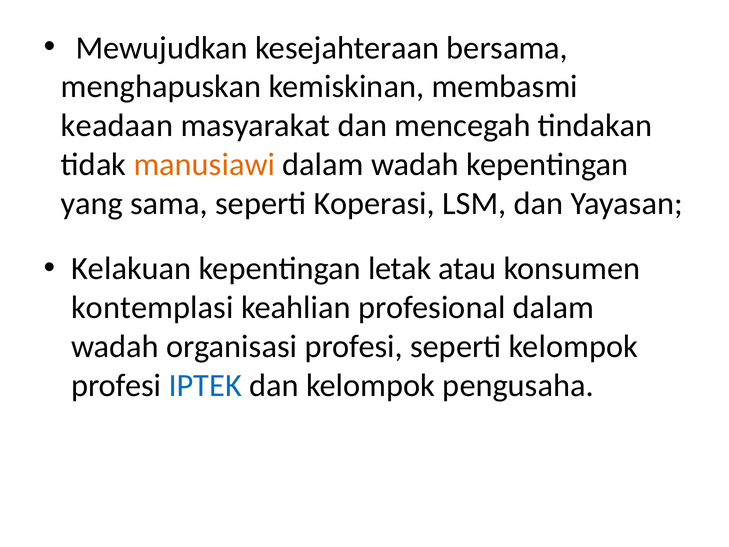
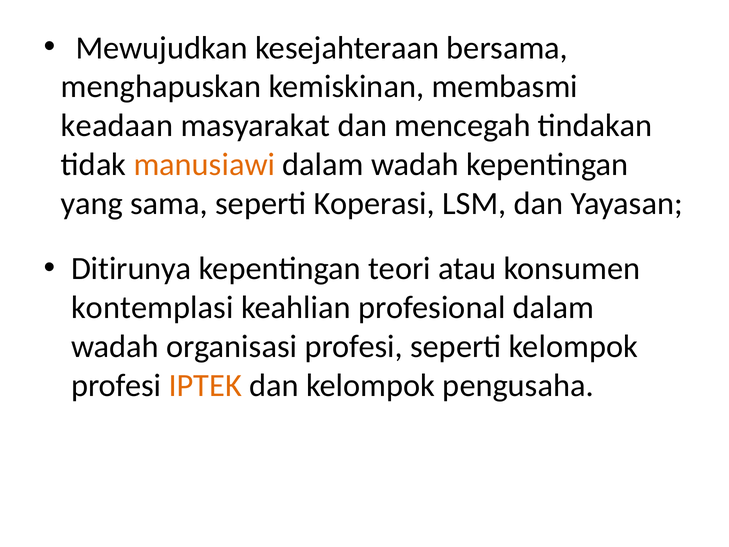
Kelakuan: Kelakuan -> Ditirunya (131, 268)
letak: letak -> teori (399, 268)
IPTEK colour: blue -> orange (205, 385)
